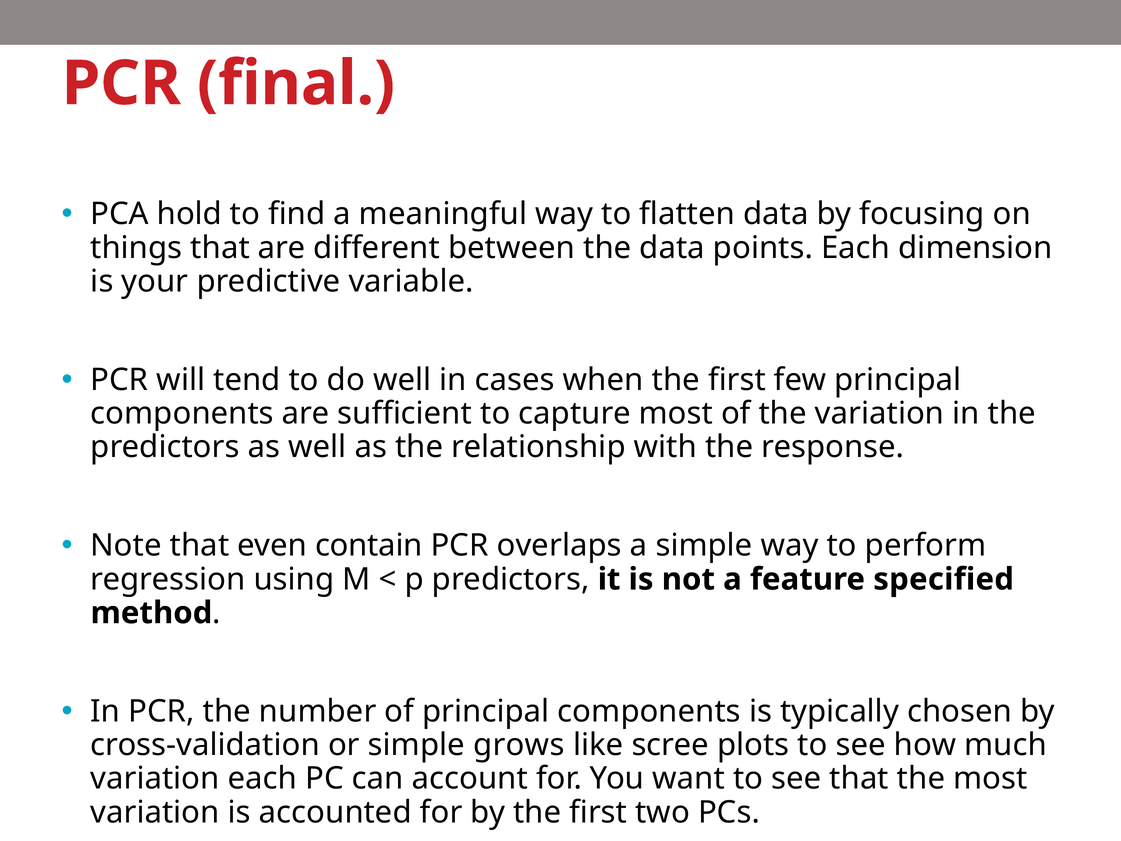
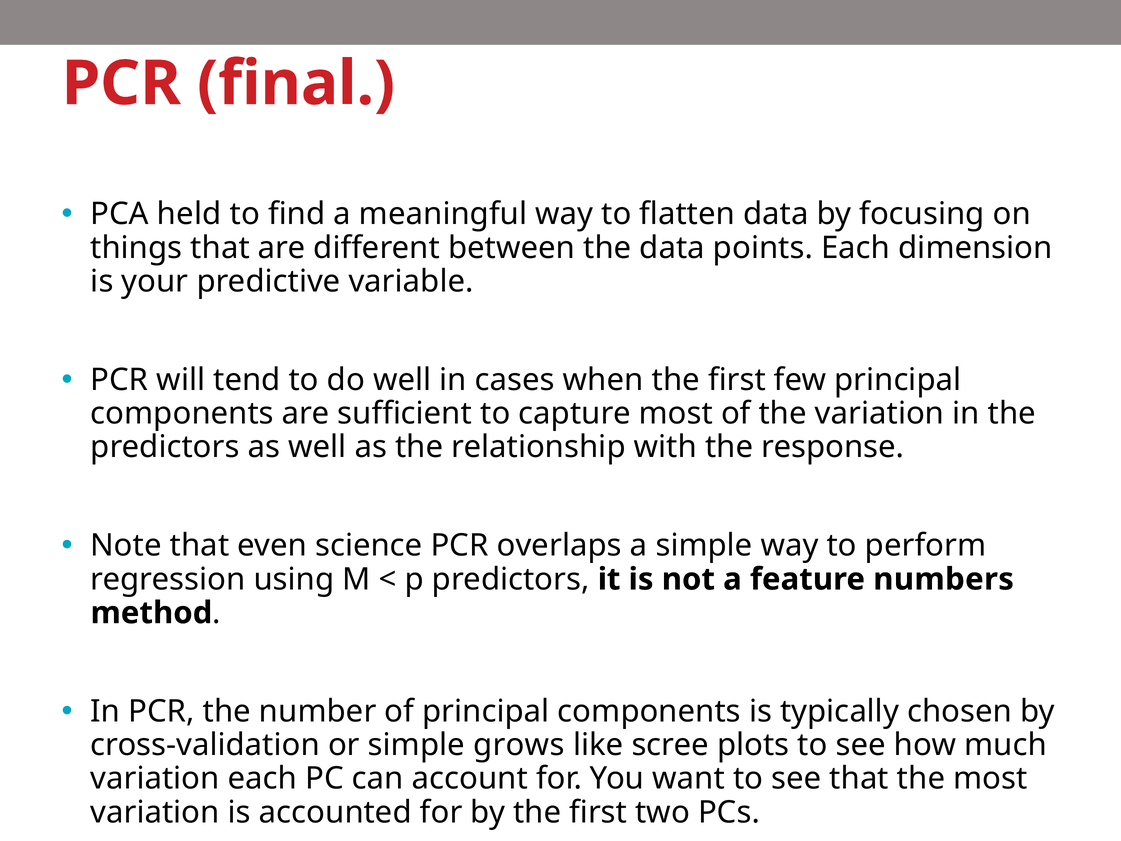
hold: hold -> held (189, 214)
contain: contain -> science (369, 545)
specified: specified -> numbers (944, 579)
